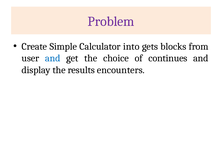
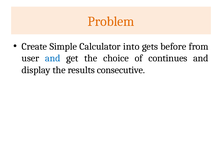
Problem colour: purple -> orange (111, 21)
blocks: blocks -> before (173, 47)
encounters: encounters -> consecutive (121, 70)
